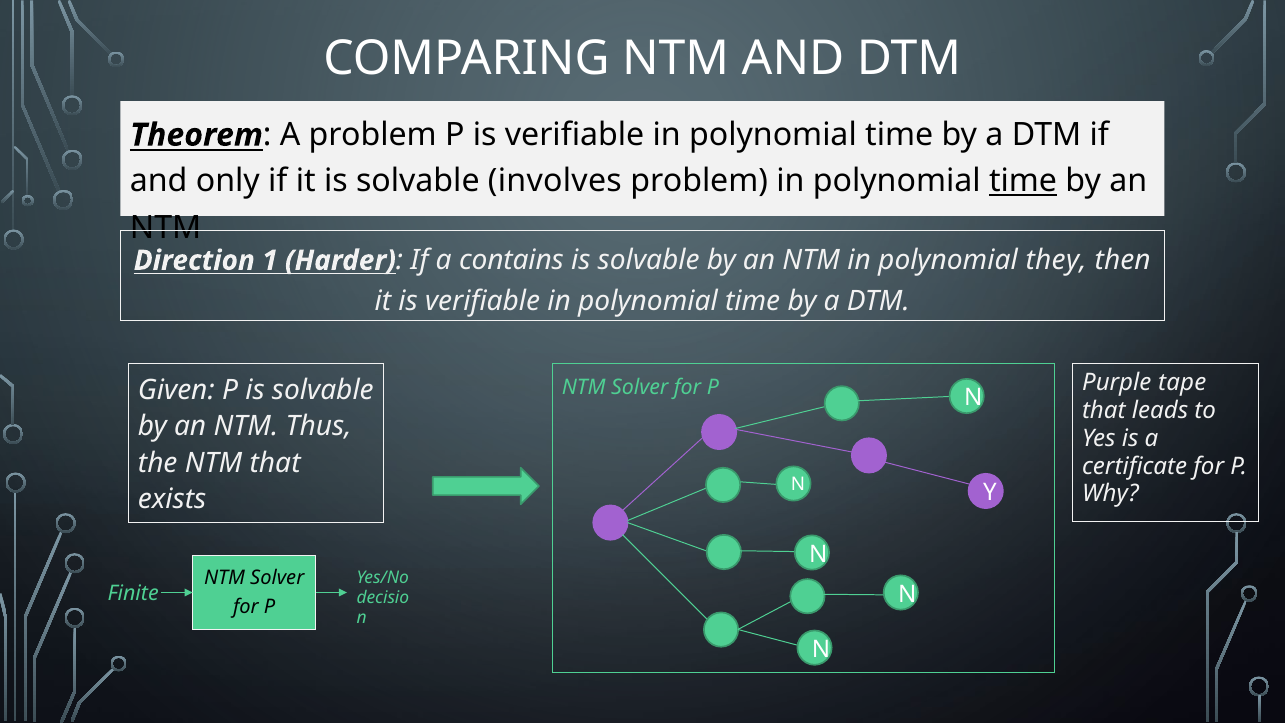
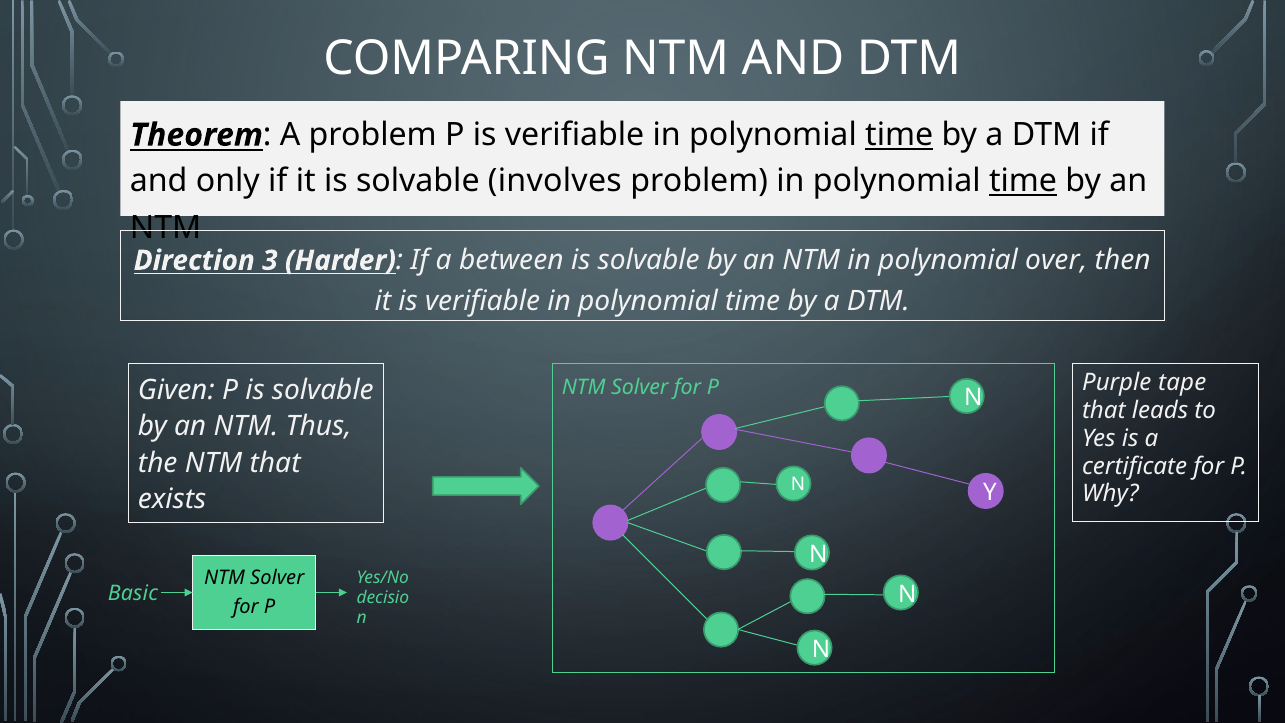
time underline: none -> present (899, 135)
1: 1 -> 3 (270, 260)
contains: contains -> between (511, 260)
they: they -> over (1056, 260)
Finite: Finite -> Basic (133, 593)
